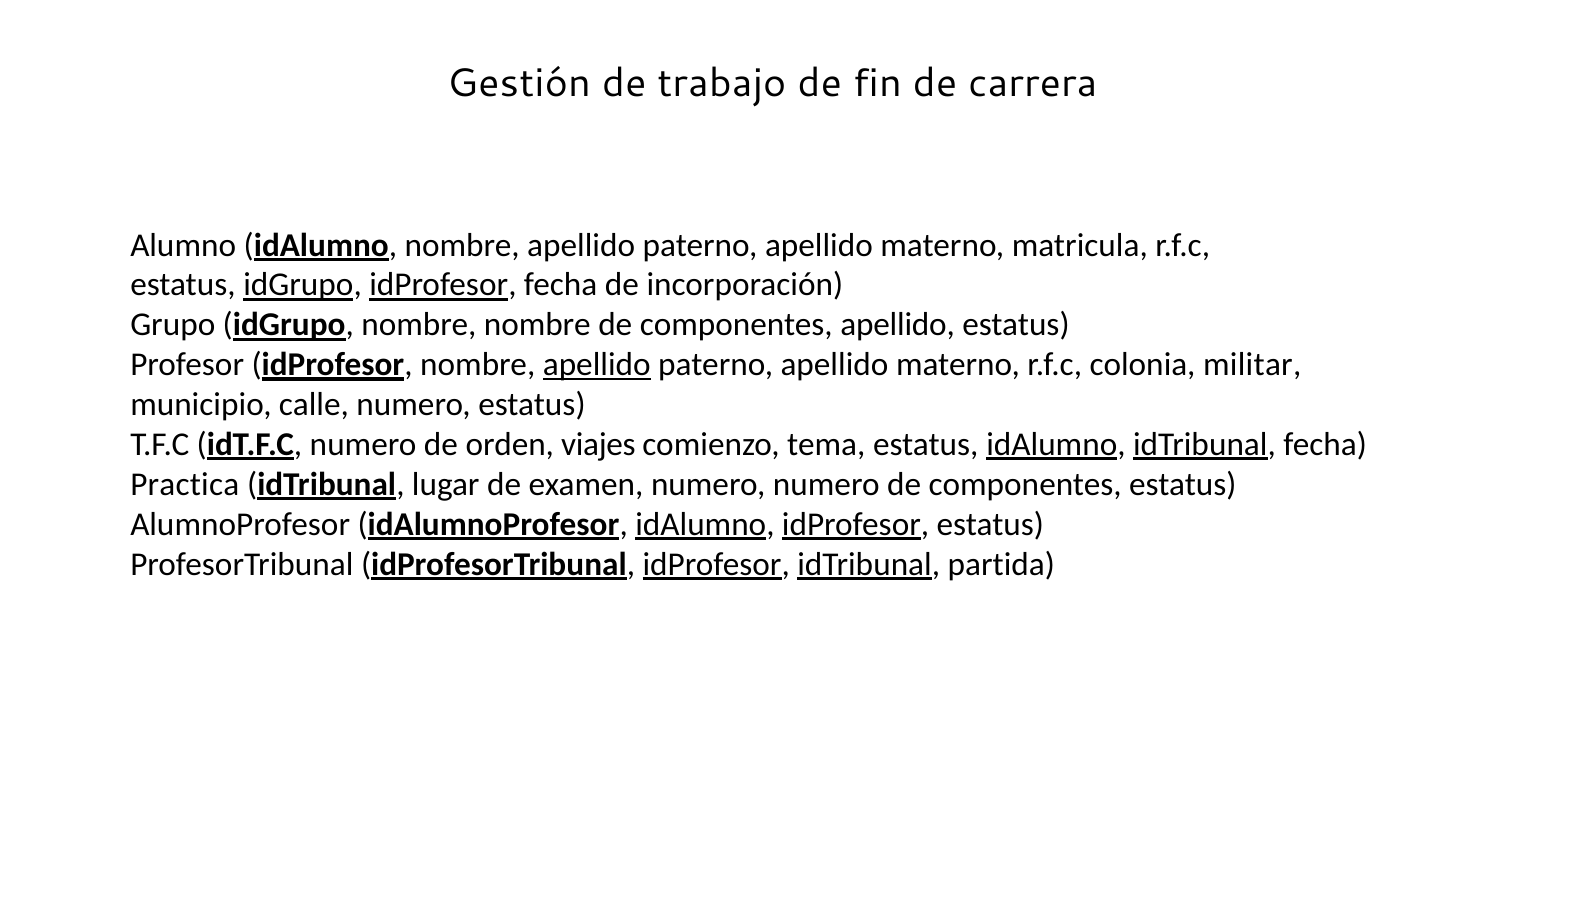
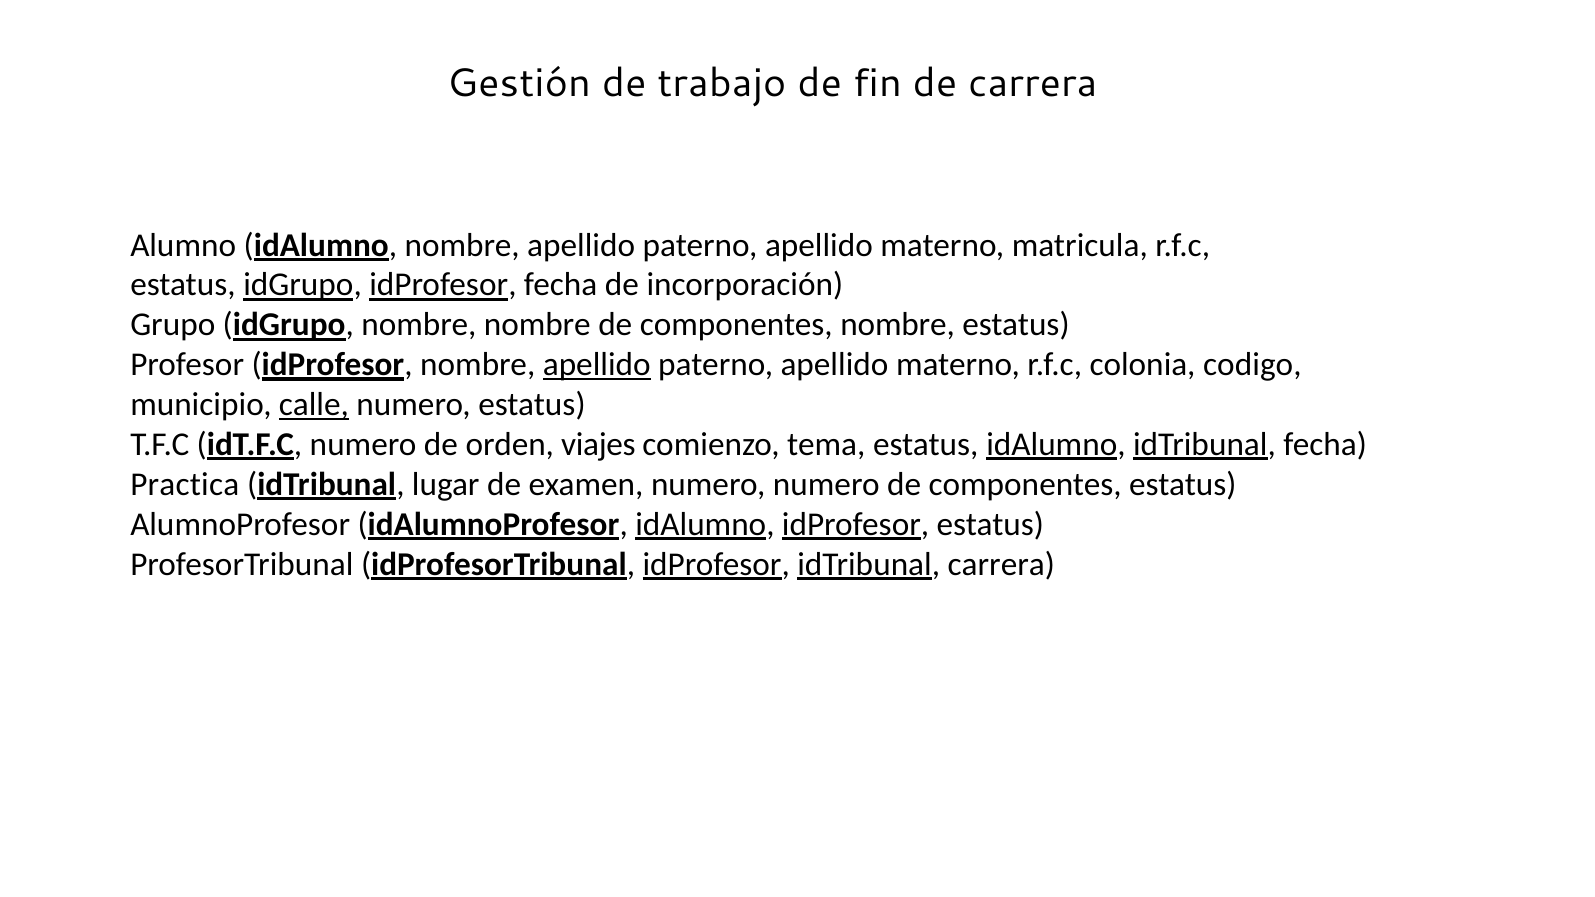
componentes apellido: apellido -> nombre (898, 325)
militar: militar -> codigo (1252, 365)
calle underline: none -> present (314, 405)
idTribunal partida: partida -> carrera (1001, 564)
